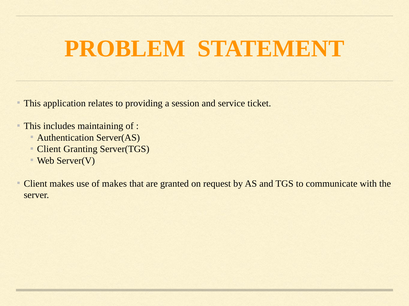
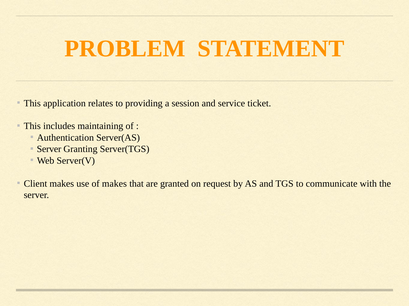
Client: Client -> Server (49, 149)
